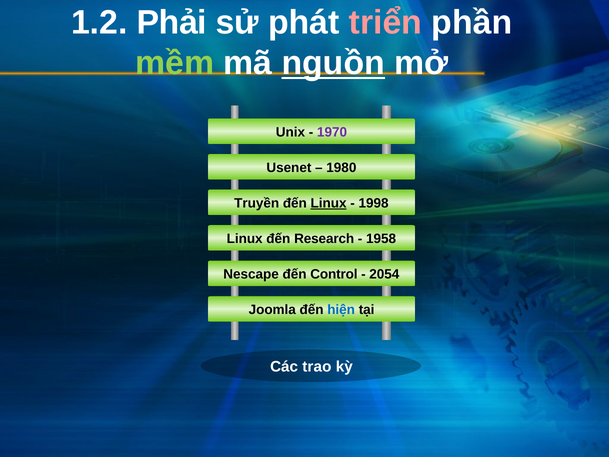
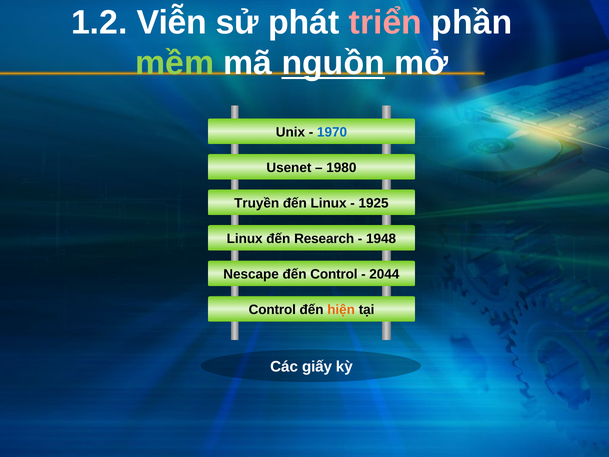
Phải: Phải -> Viễn (172, 23)
1970 colour: purple -> blue (332, 132)
Linux underline: present -> none (329, 203)
1998: 1998 -> 1925 (374, 203)
1958: 1958 -> 1948 (381, 239)
2054: 2054 -> 2044 (384, 274)
Joomla: Joomla -> Control (272, 310)
hiện colour: blue -> orange (341, 310)
trao: trao -> giấy (317, 367)
